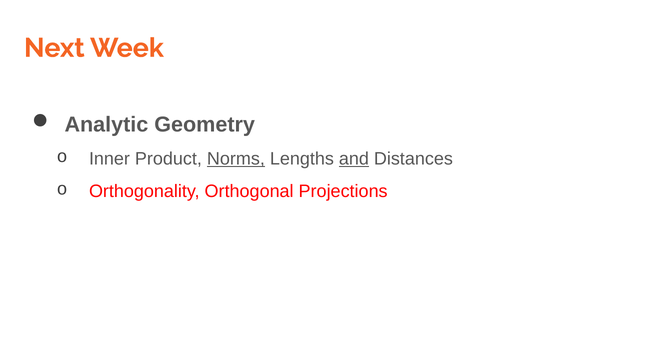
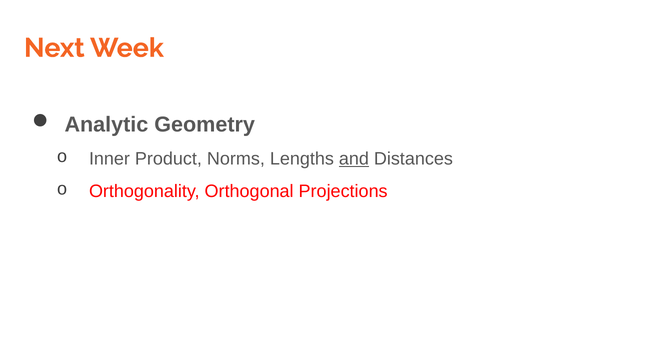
Norms underline: present -> none (236, 159)
